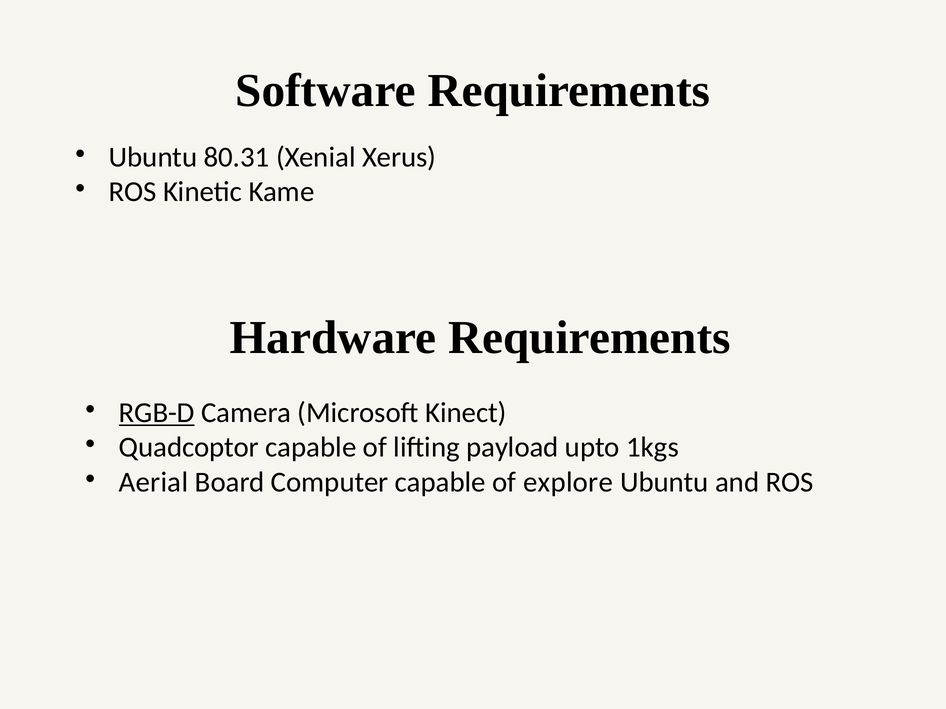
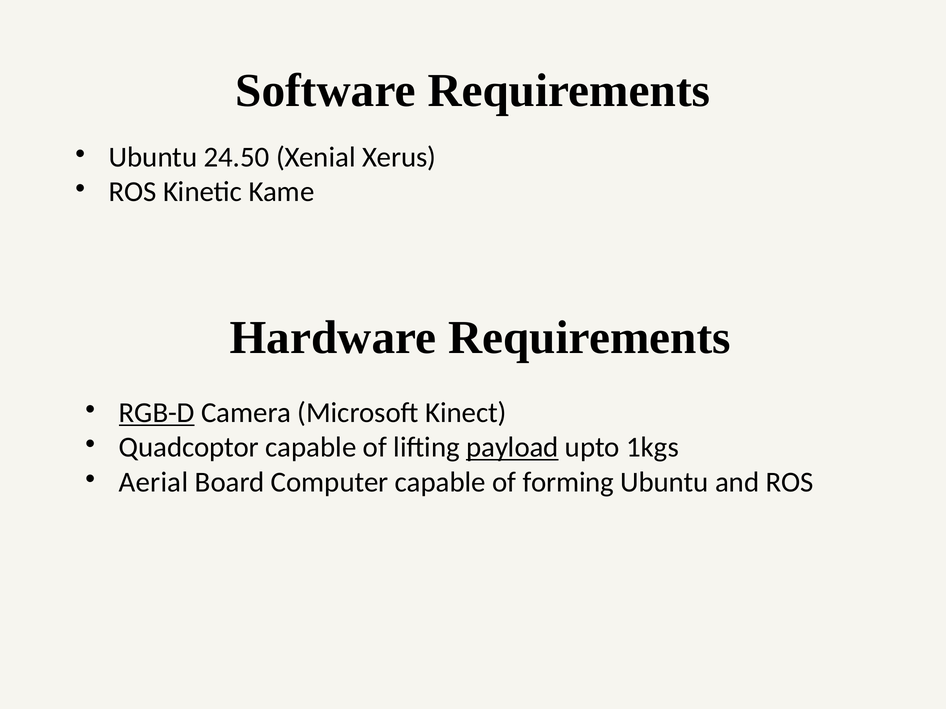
80.31: 80.31 -> 24.50 (237, 157)
payload underline: none -> present (512, 448)
explore: explore -> forming (568, 482)
